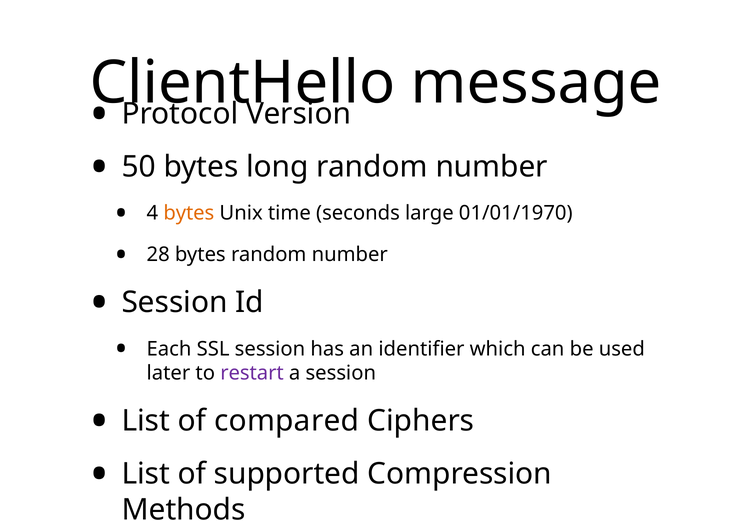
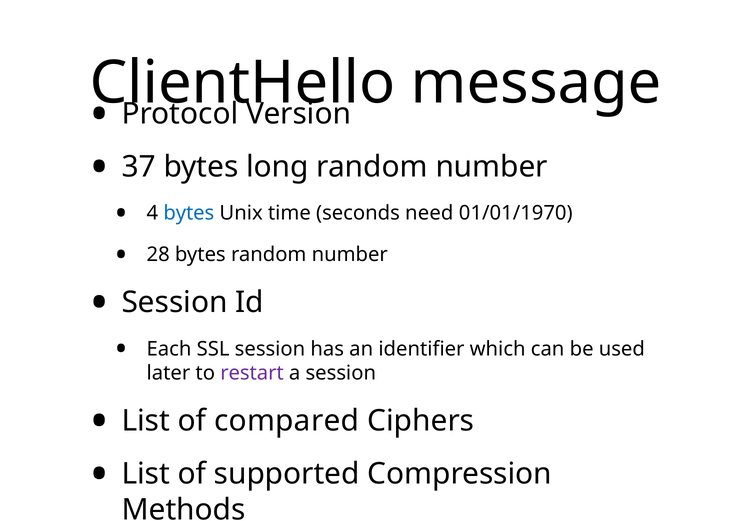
50: 50 -> 37 (139, 167)
bytes colour: orange -> blue (189, 213)
large: large -> need (429, 213)
